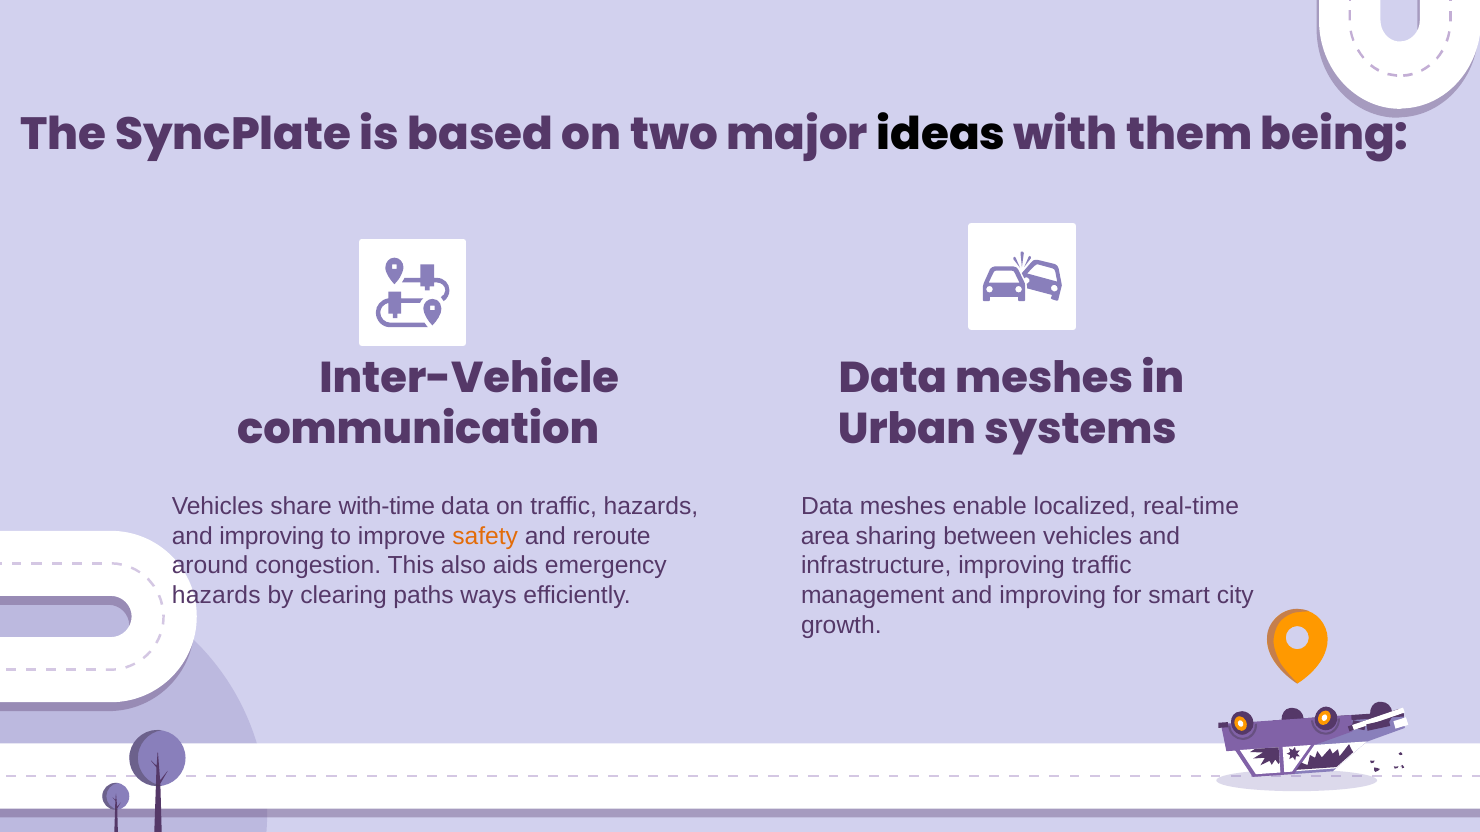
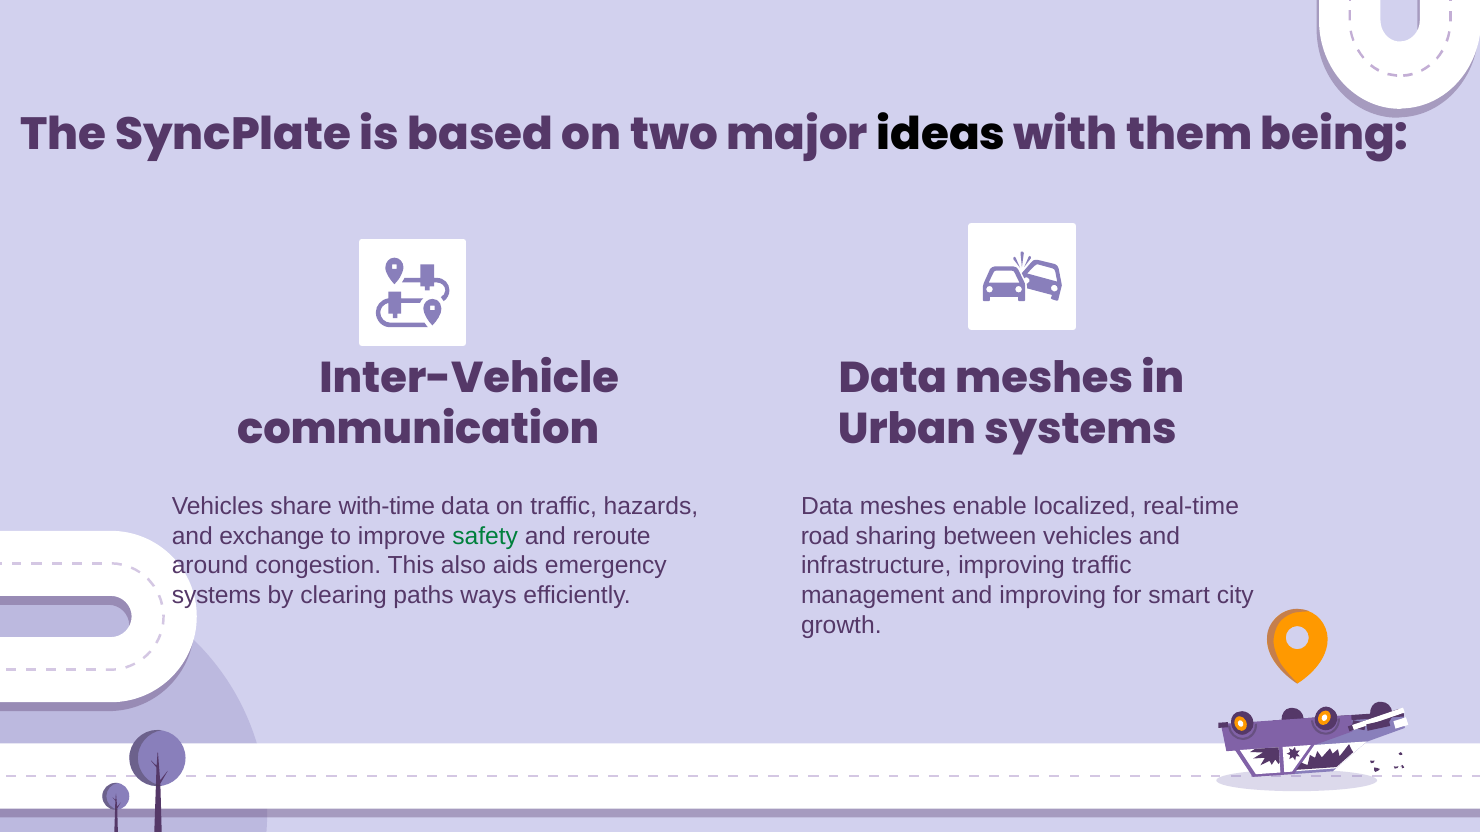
improving: improving -> exchange (272, 536)
safety colour: orange -> green (485, 536)
area: area -> road (825, 536)
hazards: hazards -> systems (216, 596)
